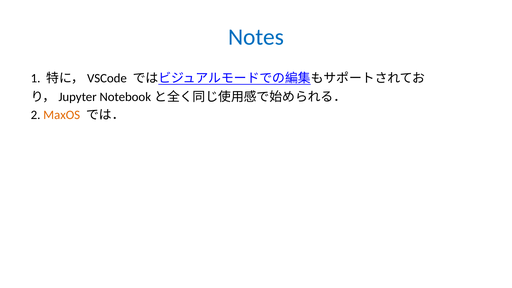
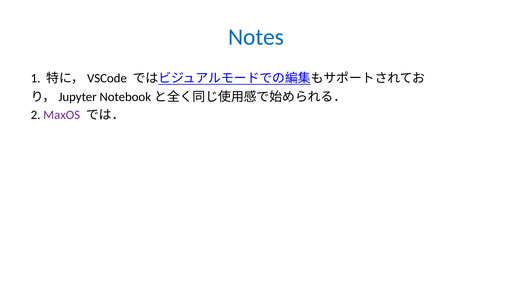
MaxOS colour: orange -> purple (62, 115)
